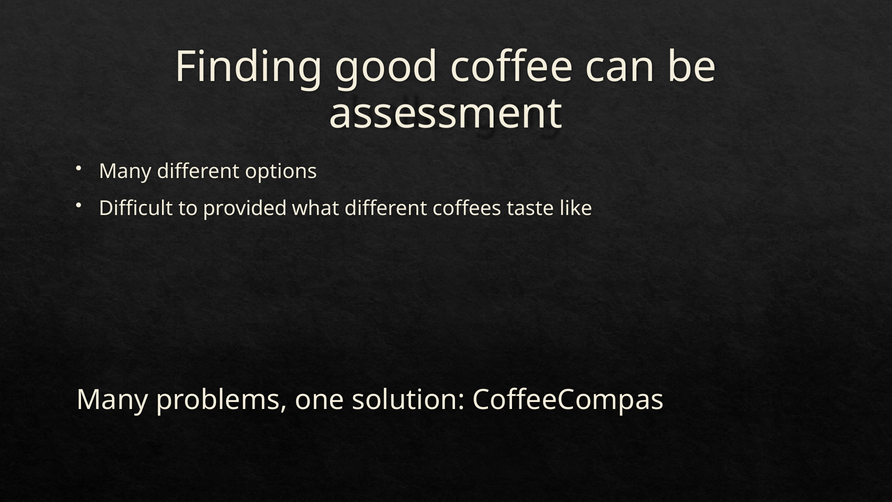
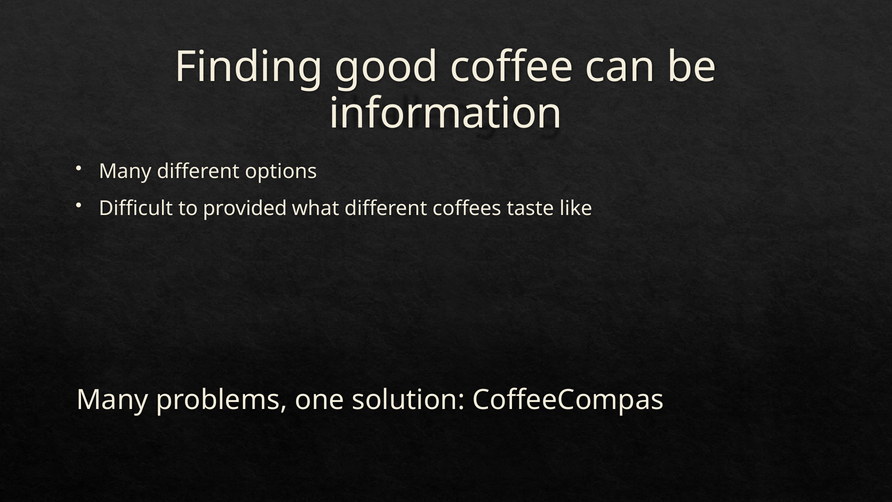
assessment: assessment -> information (446, 113)
